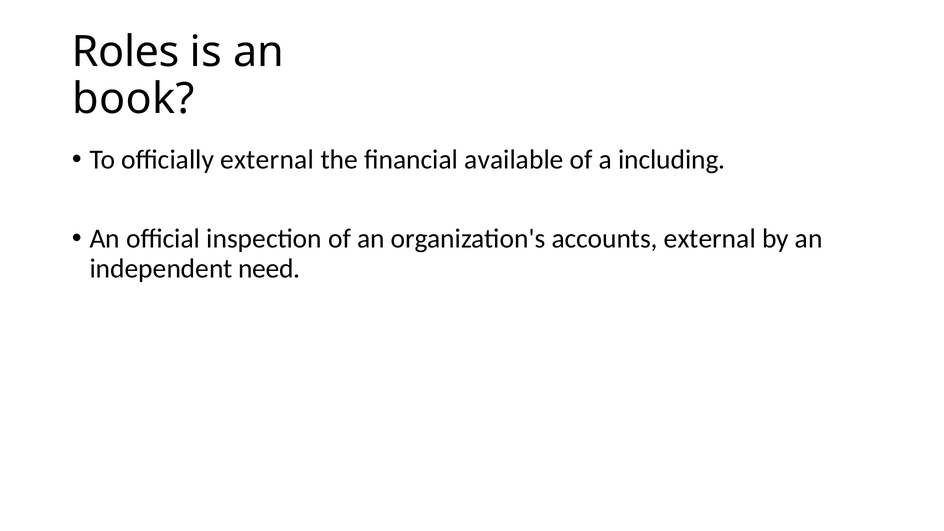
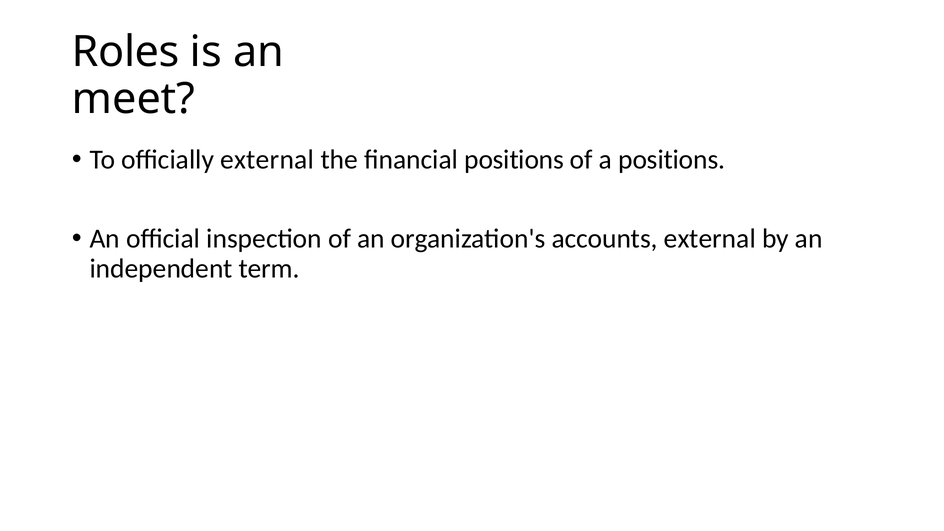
book: book -> meet (134, 99)
financial available: available -> positions (514, 160)
a including: including -> positions (672, 160)
need: need -> term (269, 269)
